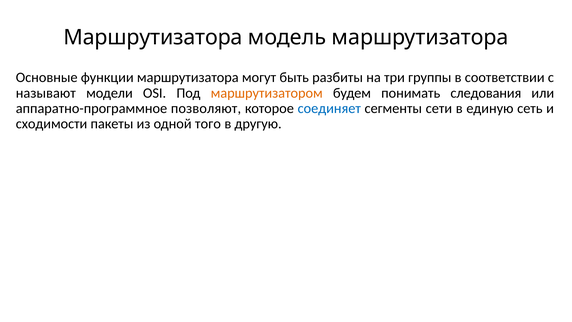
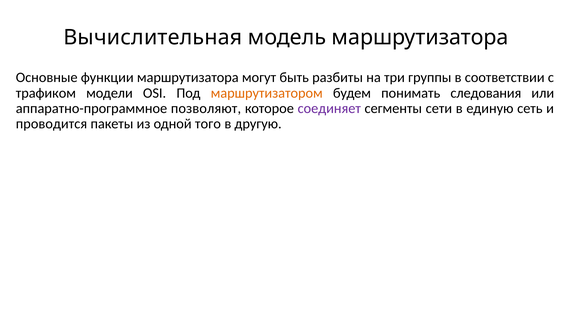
Маршрутизатора: Маршрутизатора -> Вычислительная (153, 37)
называют: называют -> трафиком (46, 93)
соединяет colour: blue -> purple (329, 108)
сходимости: сходимости -> проводится (51, 124)
